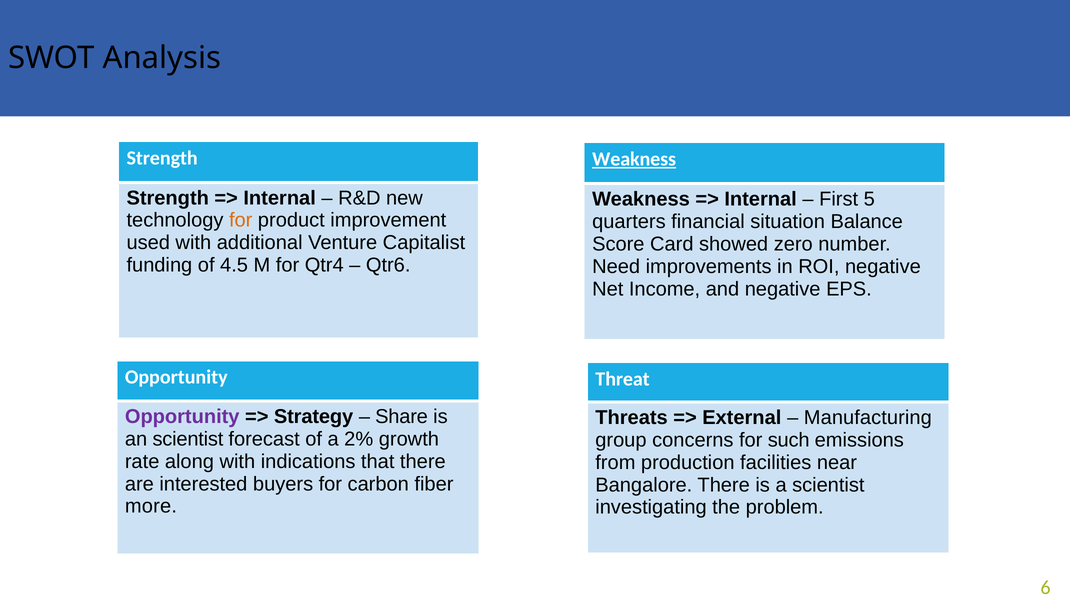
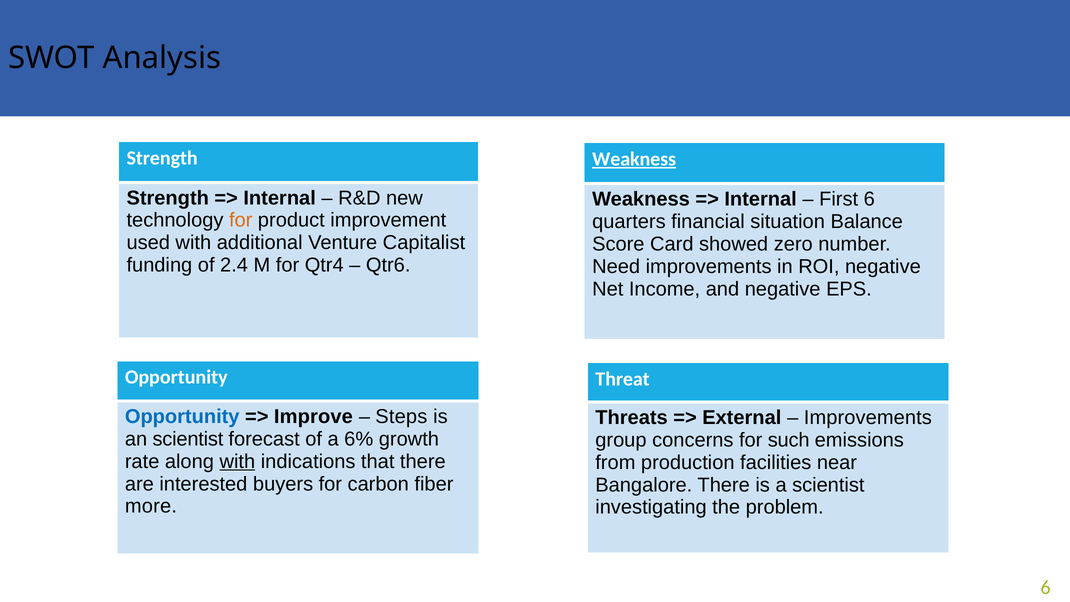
First 5: 5 -> 6 (869, 199)
4.5: 4.5 -> 2.4 (234, 265)
Opportunity colour: purple -> blue (182, 416)
Strategy: Strategy -> Improve (313, 416)
Share: Share -> Steps (401, 416)
Manufacturing: Manufacturing -> Improvements (868, 417)
2%: 2% -> 6% (359, 439)
with underline: none -> present (237, 461)
